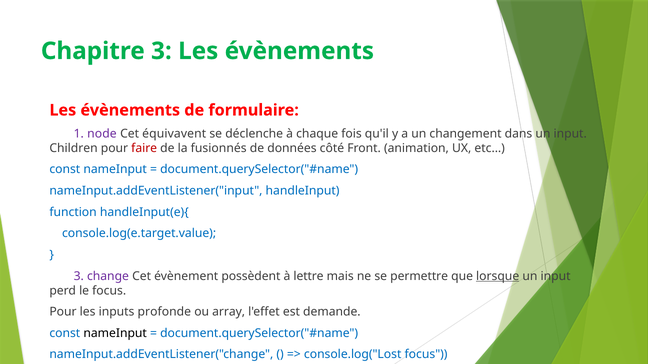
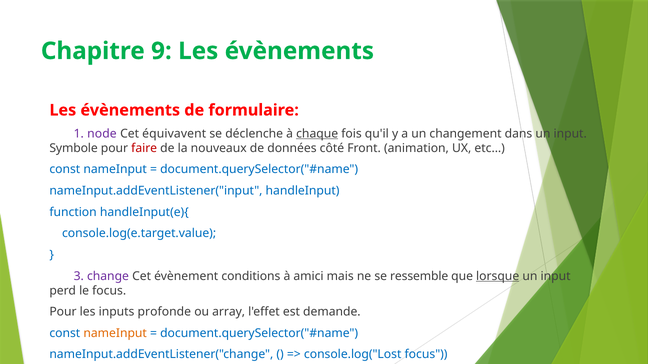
Chapitre 3: 3 -> 9 (161, 51)
chaque underline: none -> present (317, 134)
Children: Children -> Symbole (74, 148)
fusionnés: fusionnés -> nouveaux (219, 148)
possèdent: possèdent -> conditions (251, 276)
lettre: lettre -> amici (309, 276)
permettre: permettre -> ressemble (419, 276)
nameInput colour: black -> orange (115, 334)
